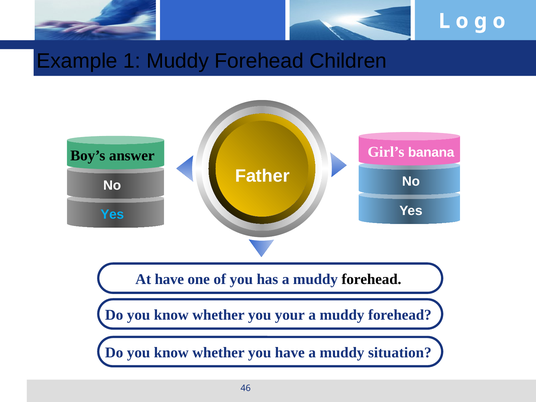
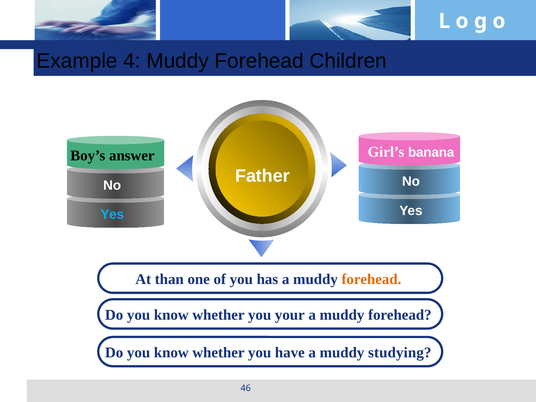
1: 1 -> 4 (132, 61)
At have: have -> than (169, 279)
forehead colour: black -> orange (371, 279)
situation: situation -> studying (400, 353)
